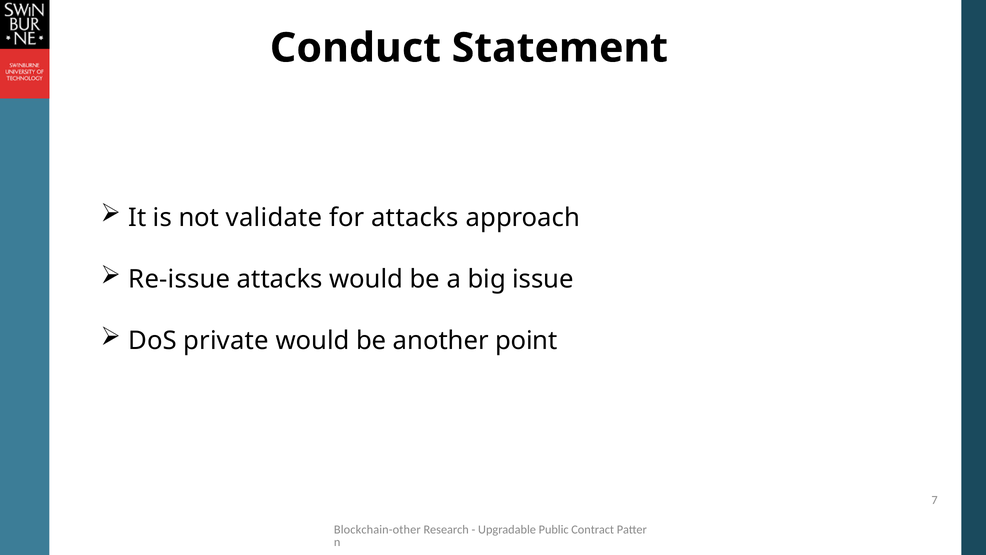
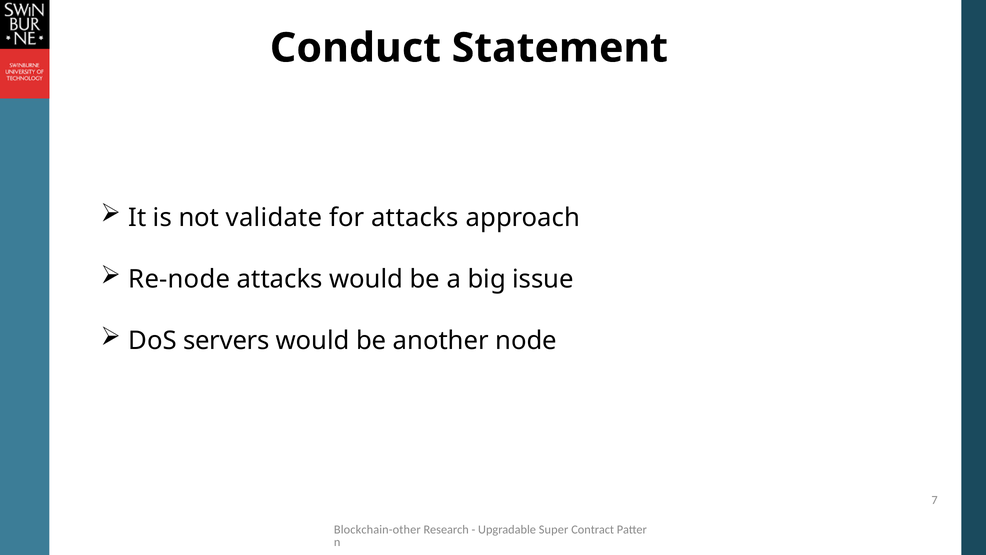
Re-issue: Re-issue -> Re-node (179, 279)
private: private -> servers (226, 341)
point: point -> node (526, 341)
Public: Public -> Super (554, 530)
